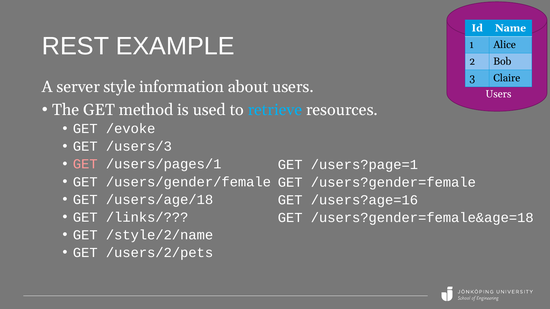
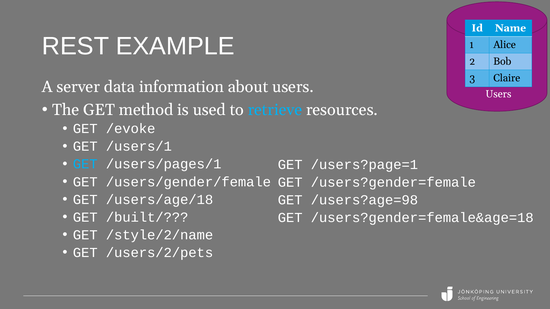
style: style -> data (119, 87)
/users/3: /users/3 -> /users/1 (139, 147)
GET colour: pink -> light blue (85, 164)
/users?age=16: /users?age=16 -> /users?age=98 (364, 200)
/links/: /links/ -> /built/ (147, 217)
